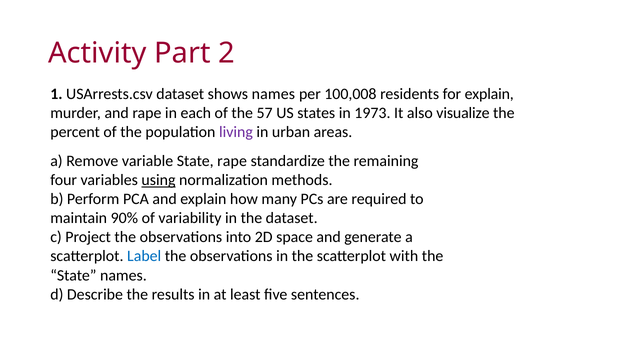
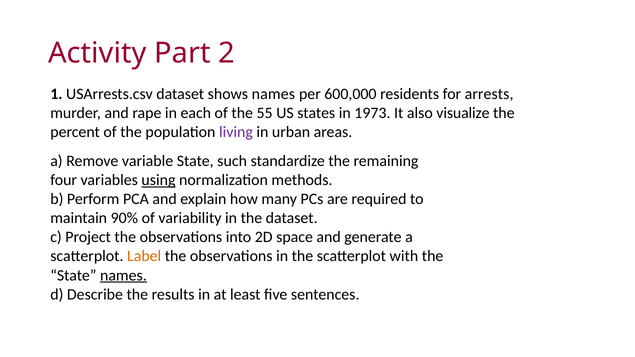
100,008: 100,008 -> 600,000 (350, 94)
for explain: explain -> arrests (489, 94)
57: 57 -> 55 (265, 113)
State rape: rape -> such (232, 161)
Label colour: blue -> orange (144, 256)
names underline: none -> present (123, 275)
